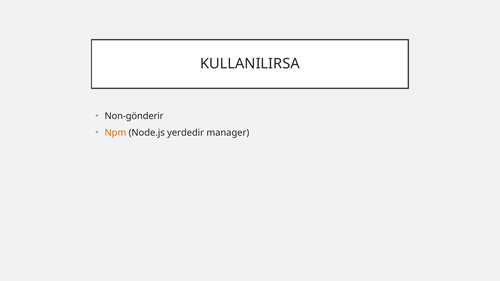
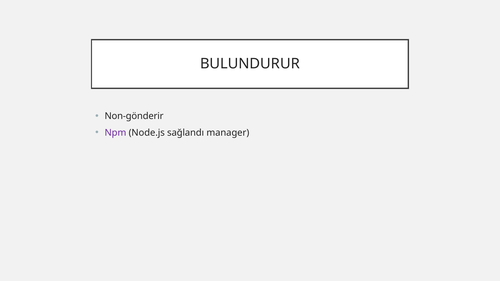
KULLANILIRSA: KULLANILIRSA -> BULUNDURUR (250, 64)
Npm colour: orange -> purple (115, 133)
yerdedir: yerdedir -> sağlandı (186, 133)
